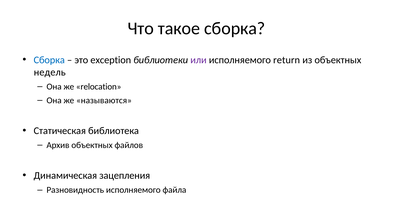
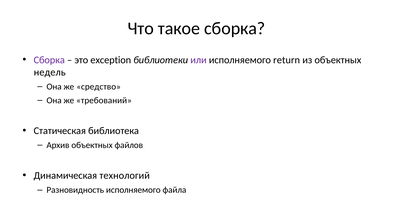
Сборка colour: blue -> purple (49, 60)
relocation: relocation -> средство (99, 87)
называются: называются -> требований (104, 100)
зацепления: зацепления -> технологий (125, 176)
